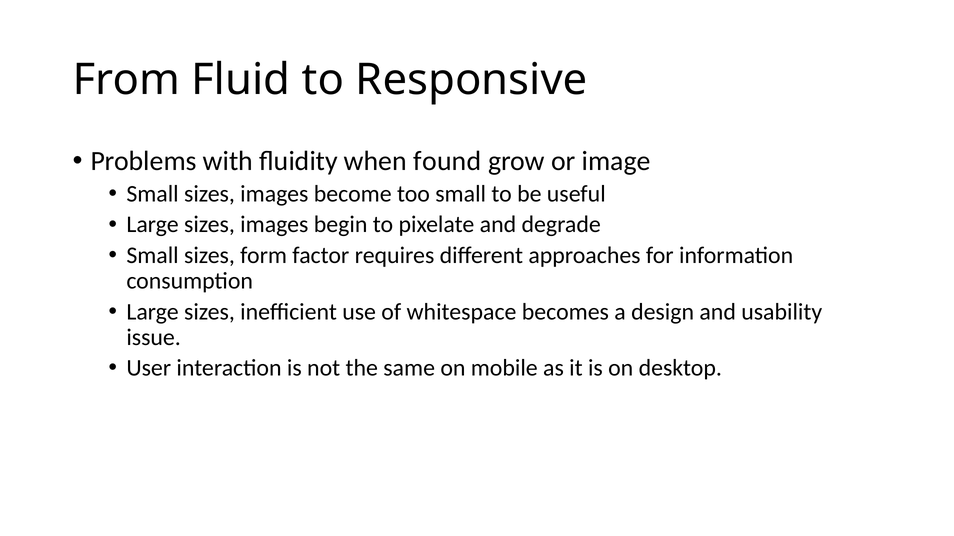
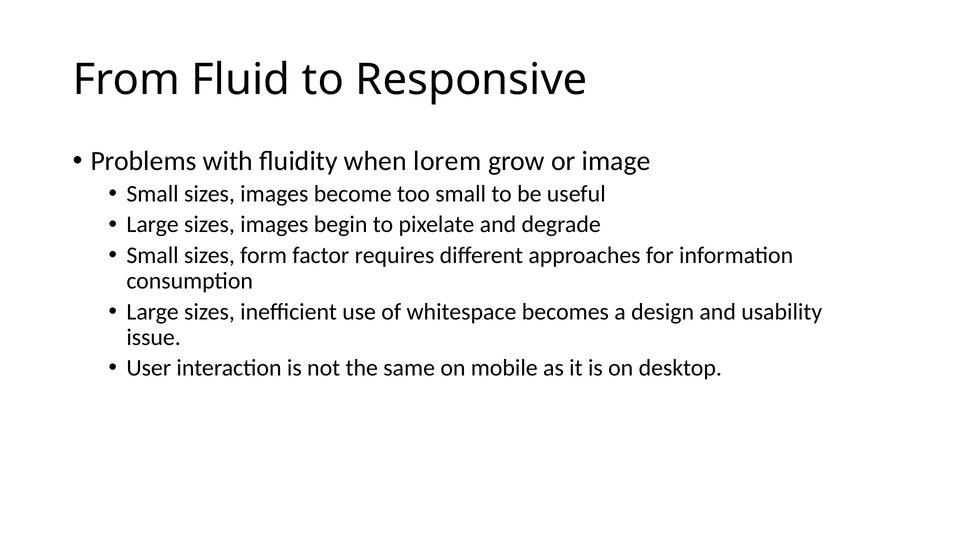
found: found -> lorem (447, 161)
